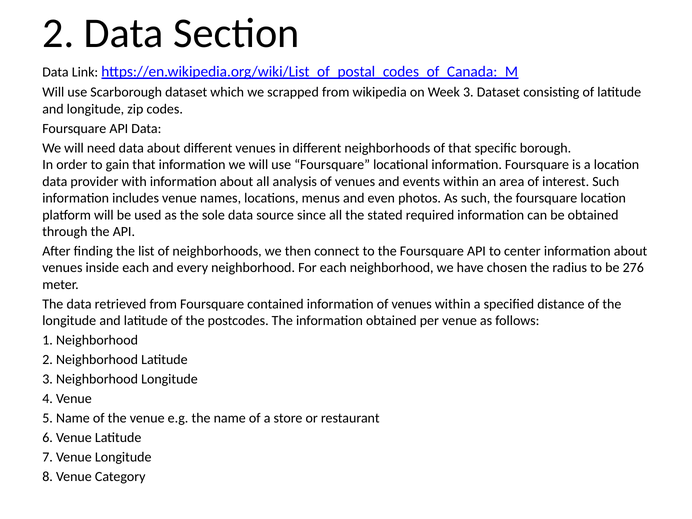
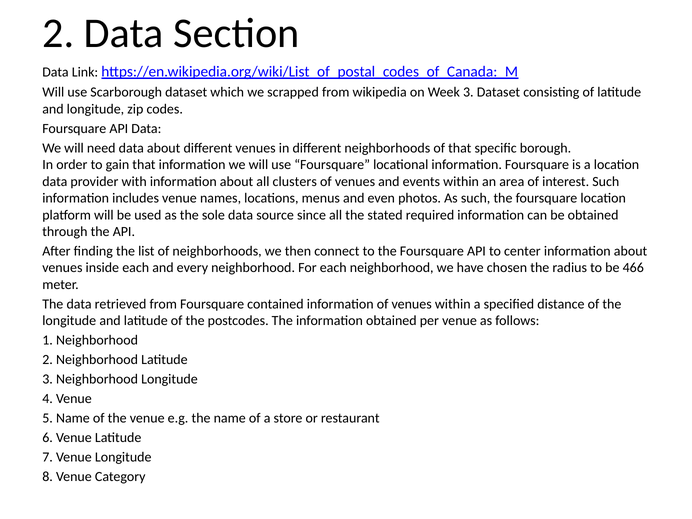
analysis: analysis -> clusters (295, 181)
276: 276 -> 466 (633, 268)
